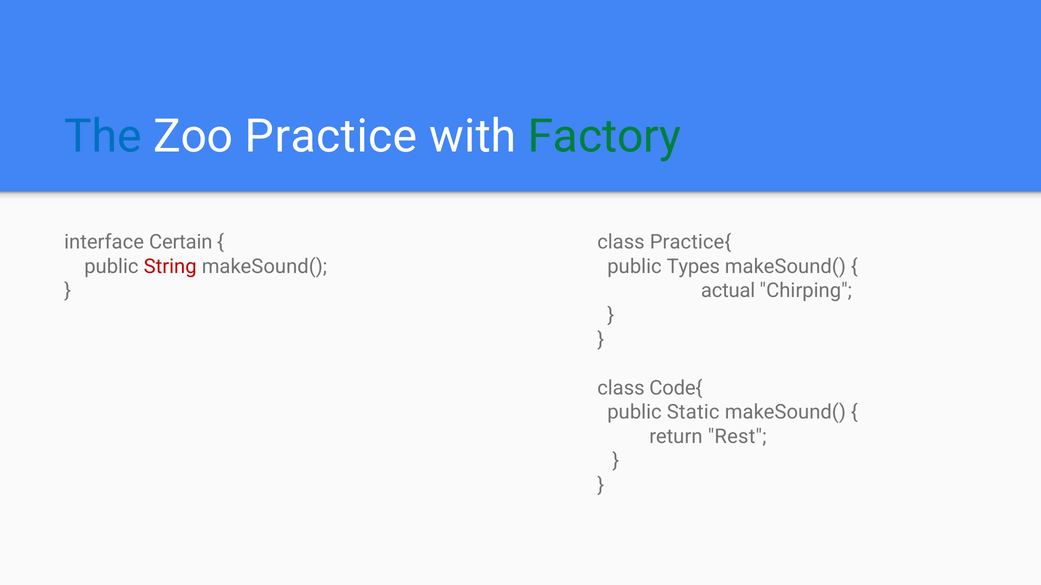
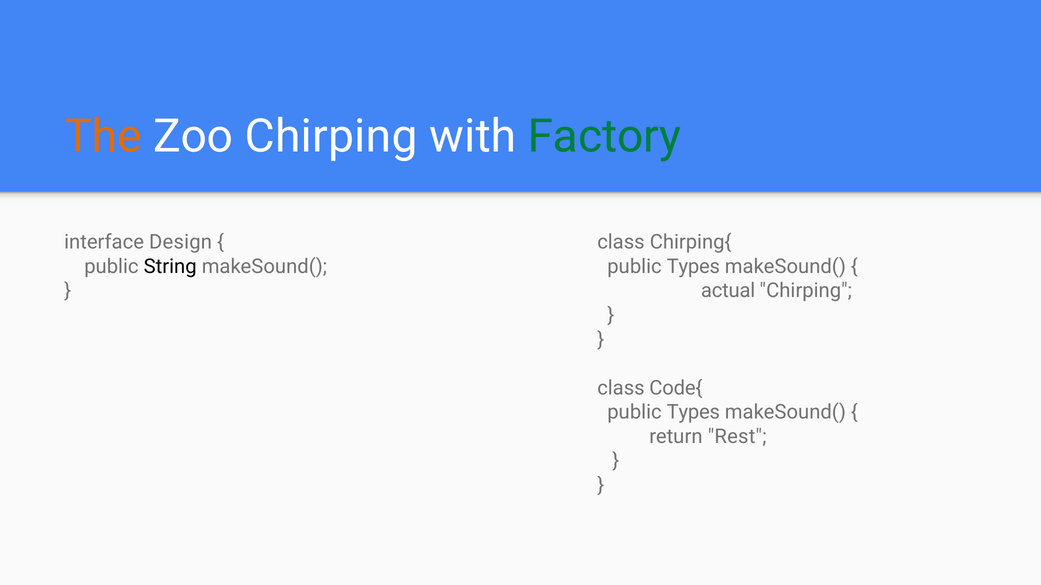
The colour: blue -> orange (103, 137)
Zoo Practice: Practice -> Chirping (331, 137)
Certain: Certain -> Design (181, 242)
Practice{: Practice{ -> Chirping{ (691, 242)
String colour: red -> black (170, 267)
Static: Static -> Types (693, 413)
